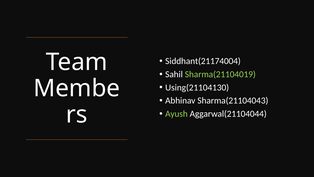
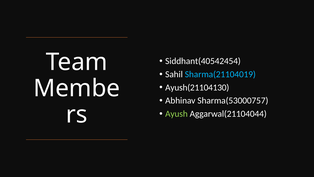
Siddhant(21174004: Siddhant(21174004 -> Siddhant(40542454 (203, 61)
Sharma(21104019 colour: light green -> light blue (220, 74)
Using(21104130: Using(21104130 -> Ayush(21104130 (197, 87)
Sharma(21104043: Sharma(21104043 -> Sharma(53000757 (233, 100)
